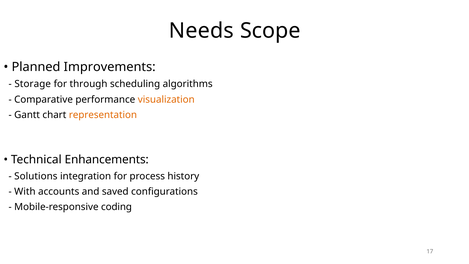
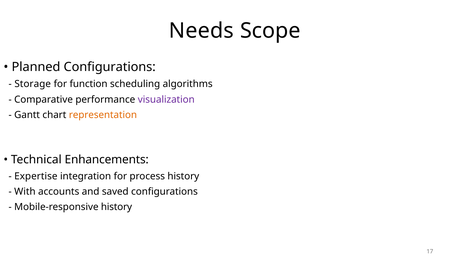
Planned Improvements: Improvements -> Configurations (110, 67)
through: through -> function (89, 84)
visualization colour: orange -> purple (166, 99)
Solutions: Solutions -> Expertise (36, 176)
Mobile-responsive coding: coding -> history (117, 207)
